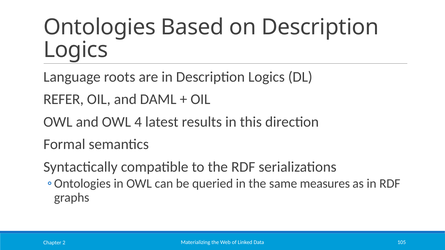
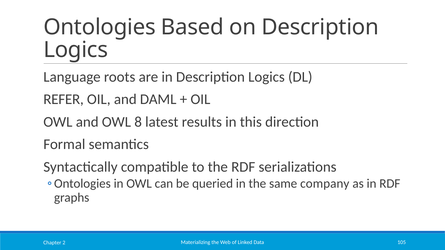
4: 4 -> 8 (138, 122)
measures: measures -> company (325, 184)
